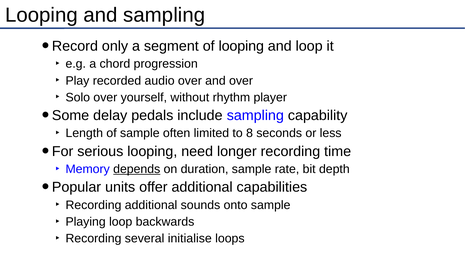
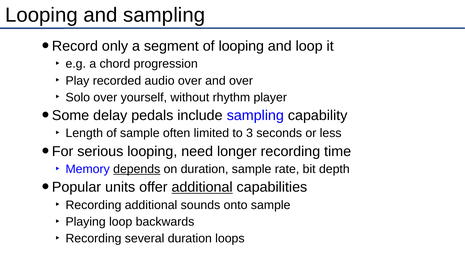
8: 8 -> 3 (250, 134)
additional underline: none -> present (202, 188)
several initialise: initialise -> duration (190, 239)
